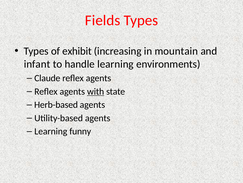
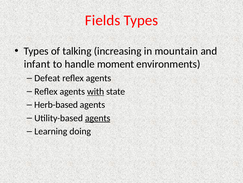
exhibit: exhibit -> talking (77, 51)
handle learning: learning -> moment (116, 64)
Claude: Claude -> Defeat (47, 78)
agents underline: none -> present (98, 118)
funny: funny -> doing (80, 131)
